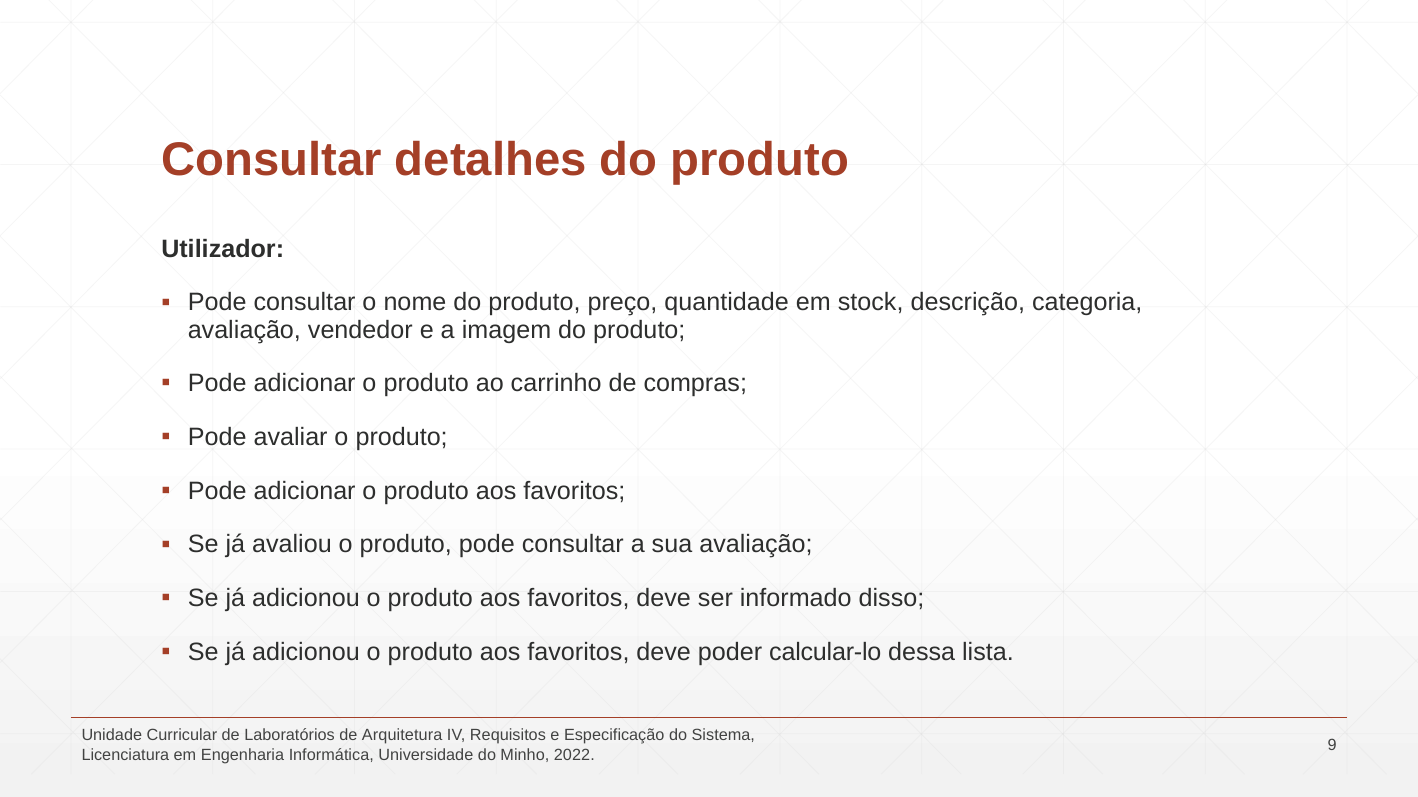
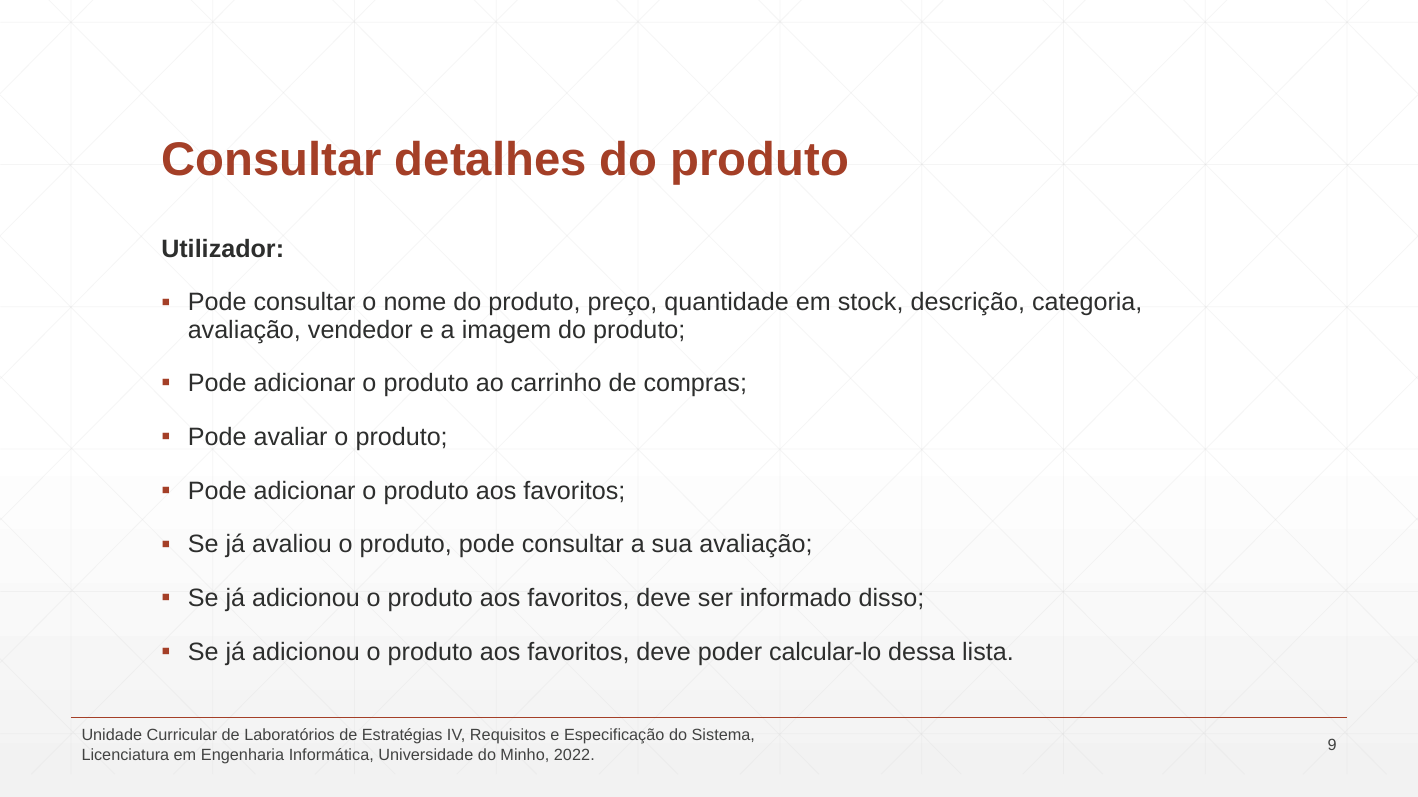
Arquitetura: Arquitetura -> Estratégias (402, 736)
